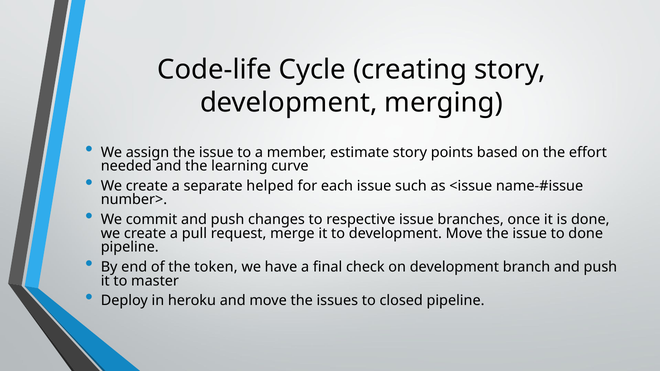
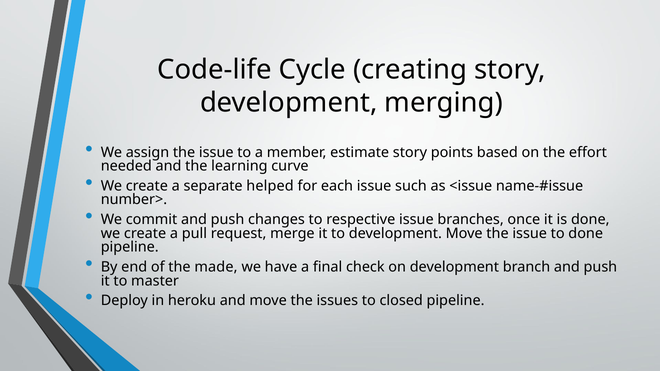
token: token -> made (216, 267)
